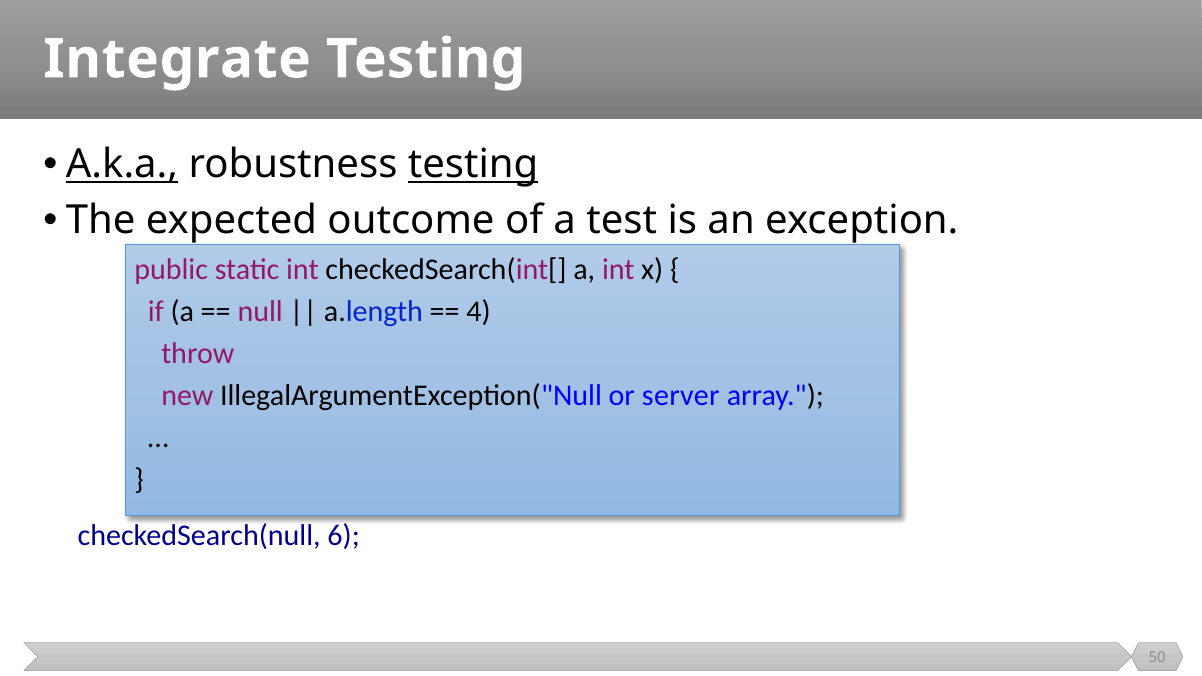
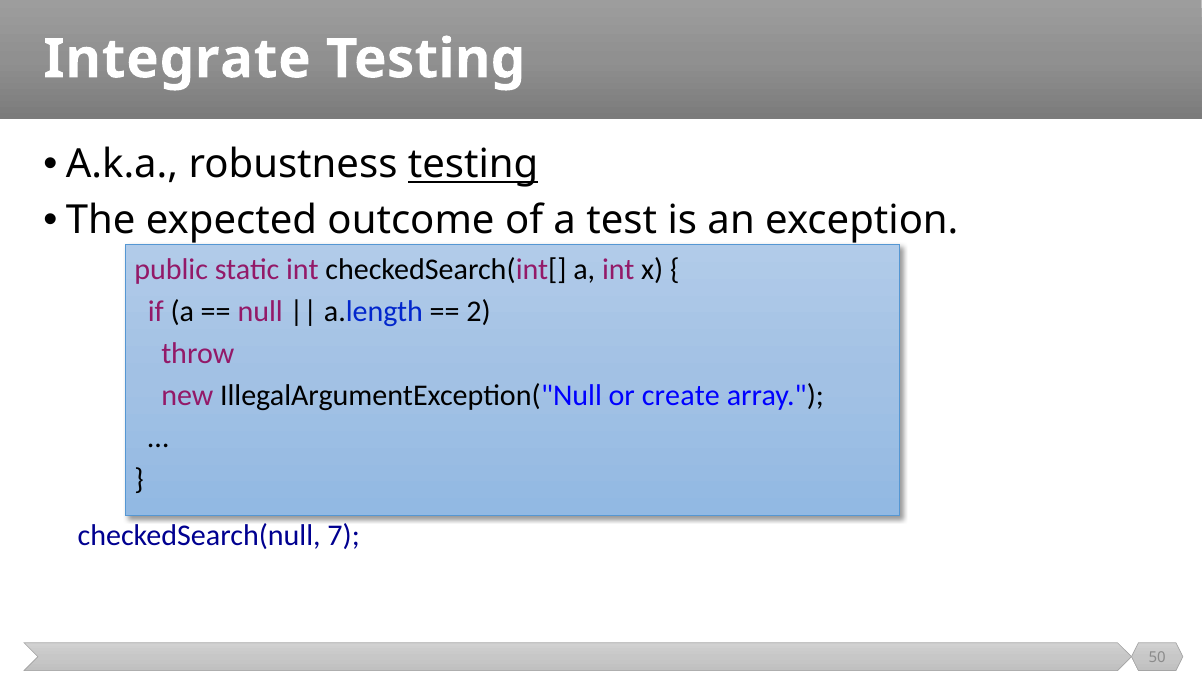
A.k.a underline: present -> none (122, 165)
4: 4 -> 2 (479, 312)
server: server -> create (681, 396)
6: 6 -> 7 (344, 535)
